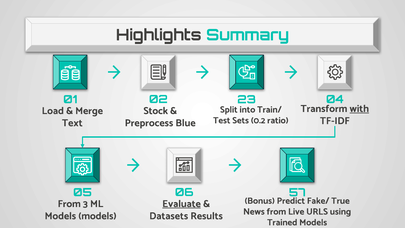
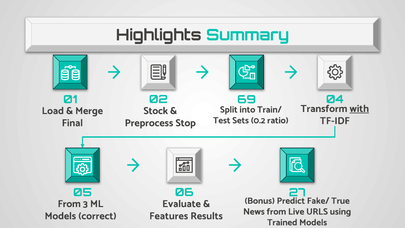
23: 23 -> 69 (247, 99)
Text: Text -> Final (72, 123)
Blue: Blue -> Stop (186, 123)
57: 57 -> 27 (297, 192)
Evaluate underline: present -> none (182, 204)
Models models: models -> correct (97, 216)
Datasets: Datasets -> Features (169, 216)
